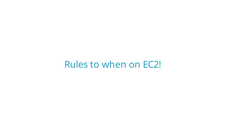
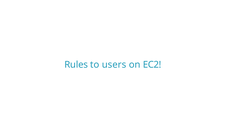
when: when -> users (114, 65)
